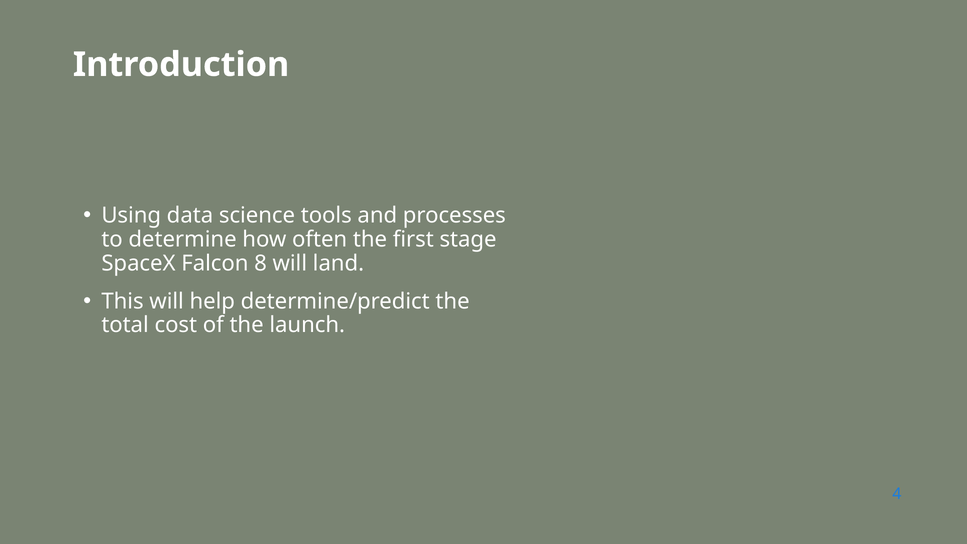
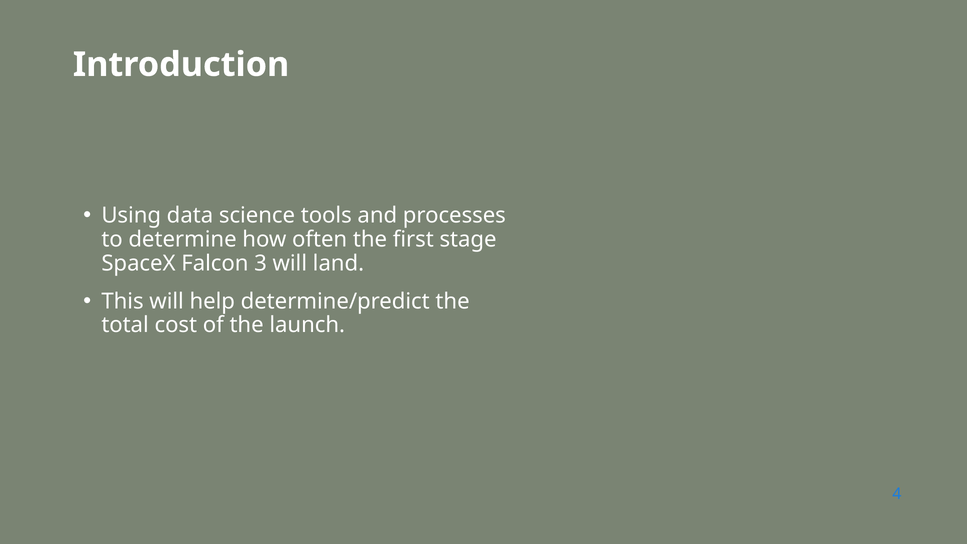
8: 8 -> 3 (261, 263)
